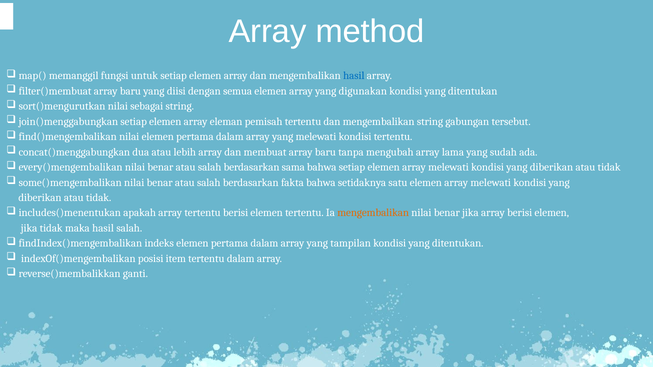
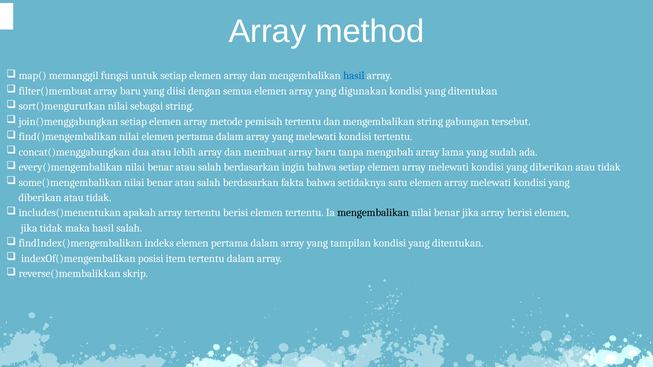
eleman: eleman -> metode (226, 122)
sama: sama -> ingin (293, 167)
mengembalikan colour: orange -> black (373, 213)
ganti: ganti -> skrip (135, 274)
